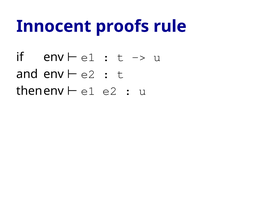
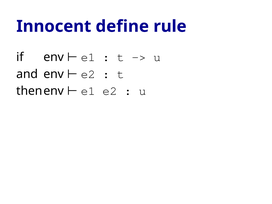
proofs: proofs -> define (122, 26)
